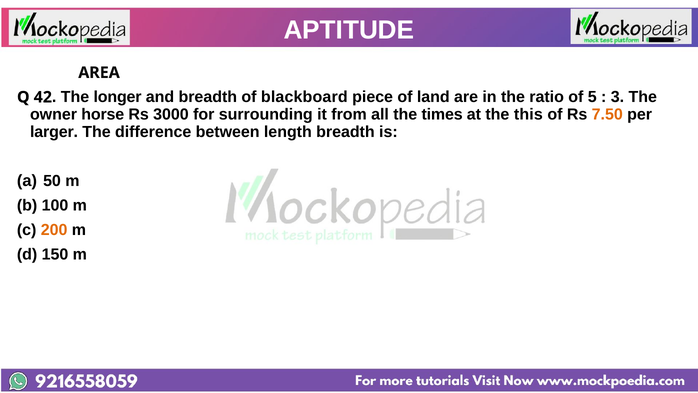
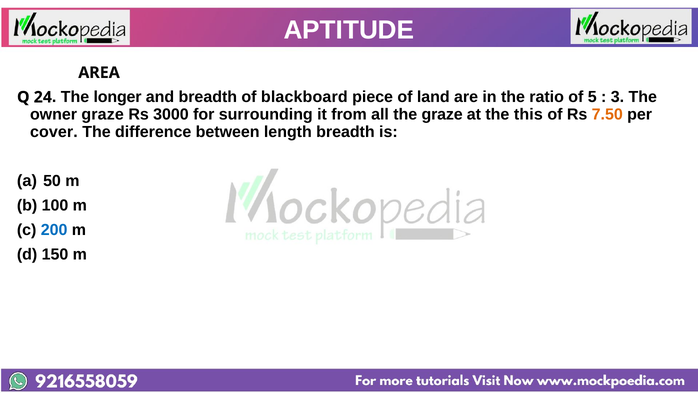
42: 42 -> 24 (43, 97)
owner horse: horse -> graze (103, 114)
the times: times -> graze (442, 114)
larger: larger -> cover (54, 132)
200 colour: orange -> blue (54, 230)
